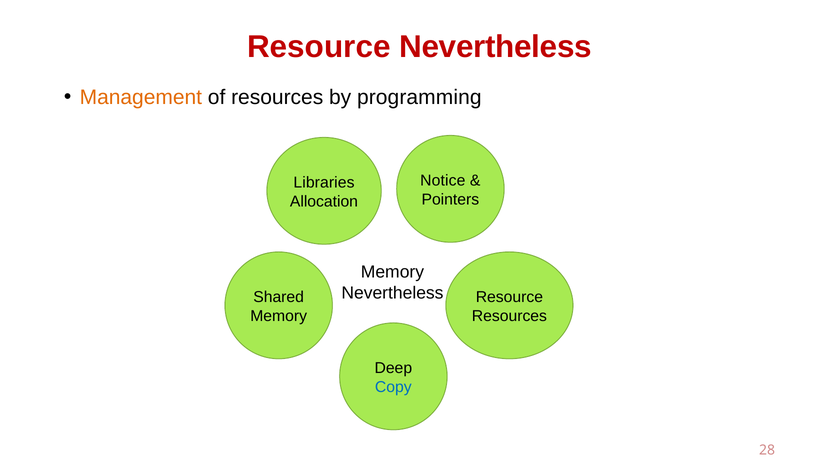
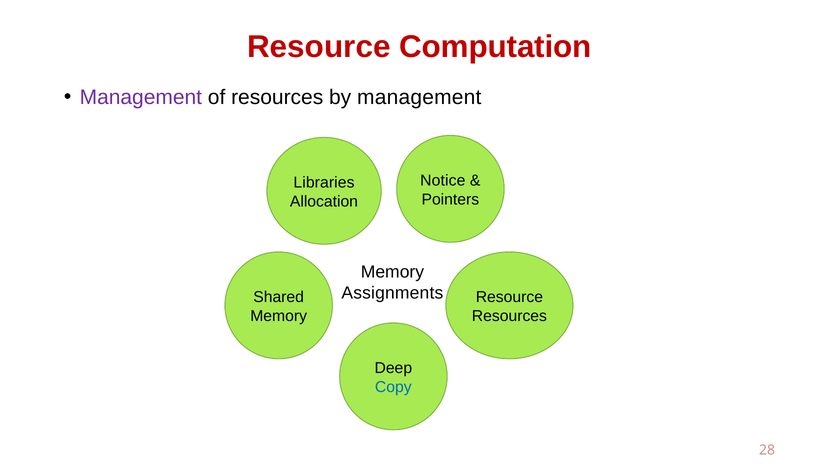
Resource Nevertheless: Nevertheless -> Computation (495, 47)
Management colour: orange -> purple (141, 97)
by programming: programming -> management (419, 97)
Nevertheless: Nevertheless -> Assignments (392, 293)
